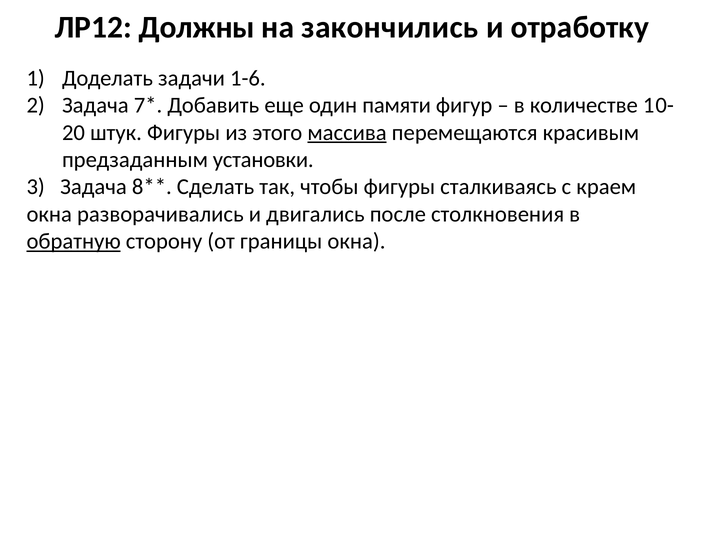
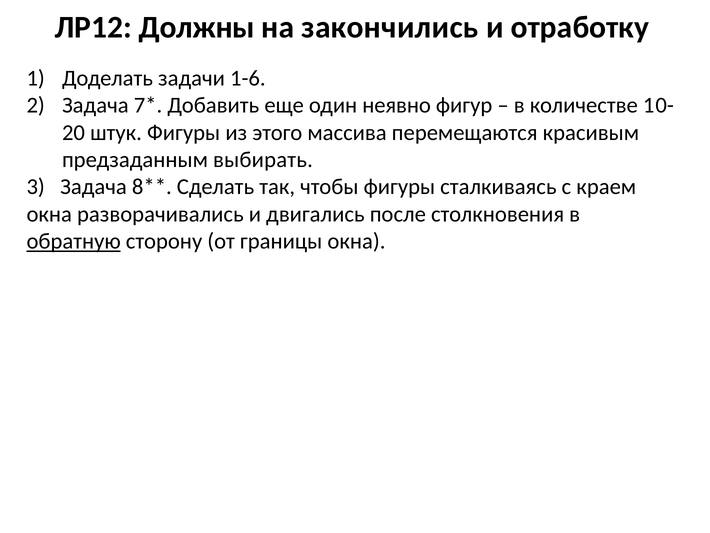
памяти: памяти -> неявно (397, 105)
массива underline: present -> none (347, 132)
установки: установки -> выбирать (263, 160)
